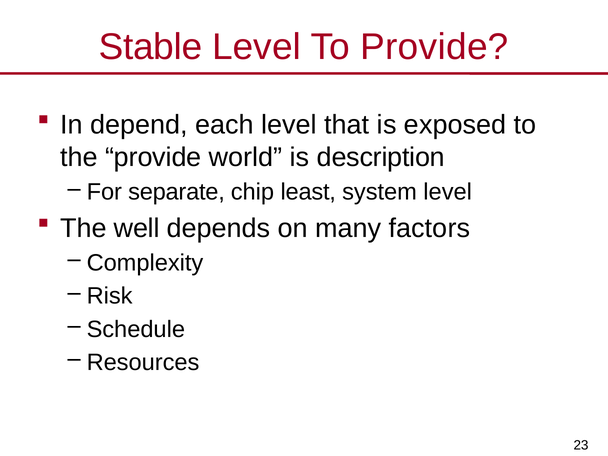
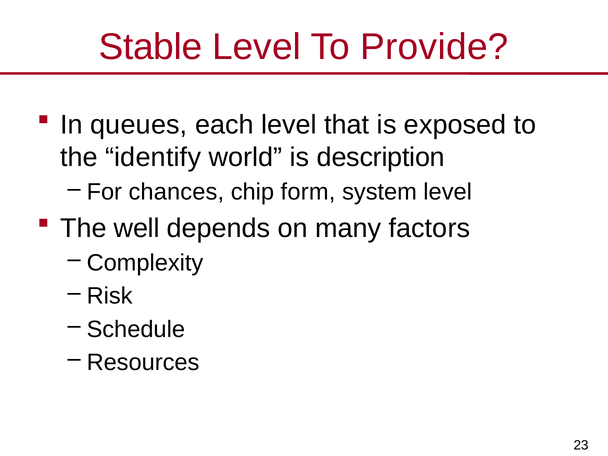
depend: depend -> queues (139, 125)
the provide: provide -> identify (153, 157)
separate: separate -> chances (176, 192)
least: least -> form (308, 192)
